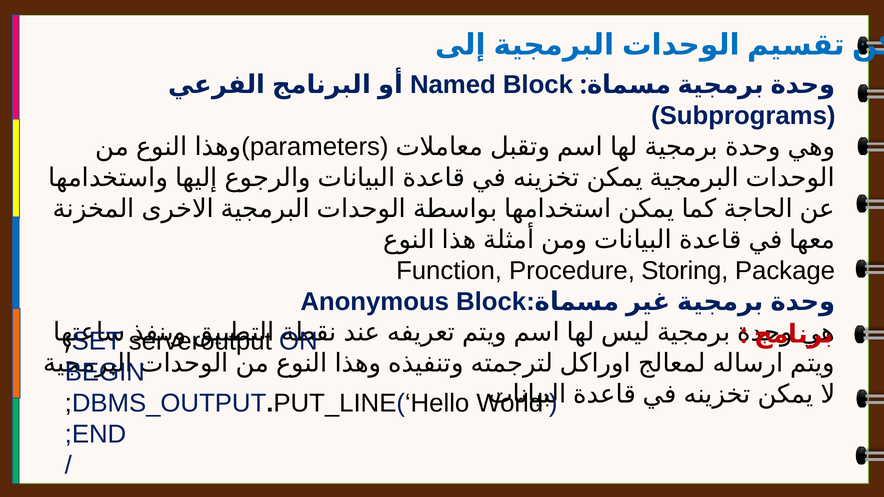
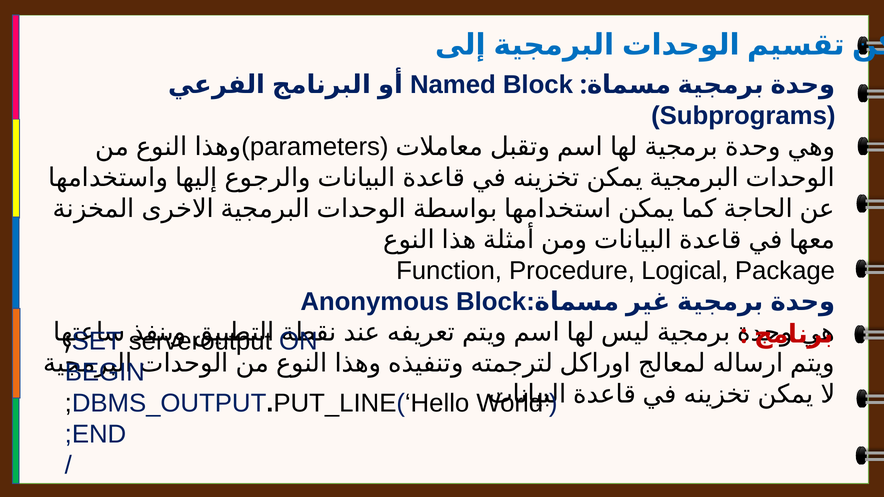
Storing: Storing -> Logical (685, 271)
